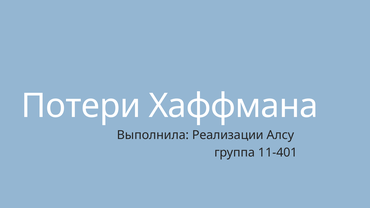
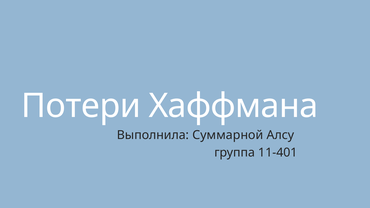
Реализации: Реализации -> Суммарной (228, 135)
